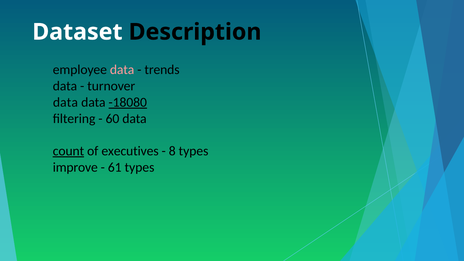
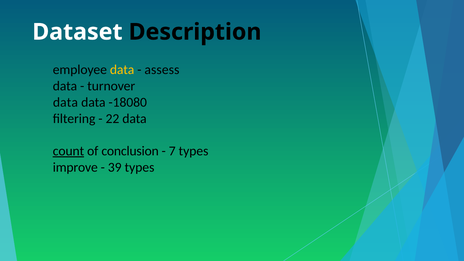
data colour: pink -> yellow (122, 70)
trends: trends -> assess (162, 70)
-18080 underline: present -> none (128, 102)
60: 60 -> 22 (112, 119)
executives: executives -> conclusion (130, 151)
8: 8 -> 7 (172, 151)
61: 61 -> 39 (115, 167)
